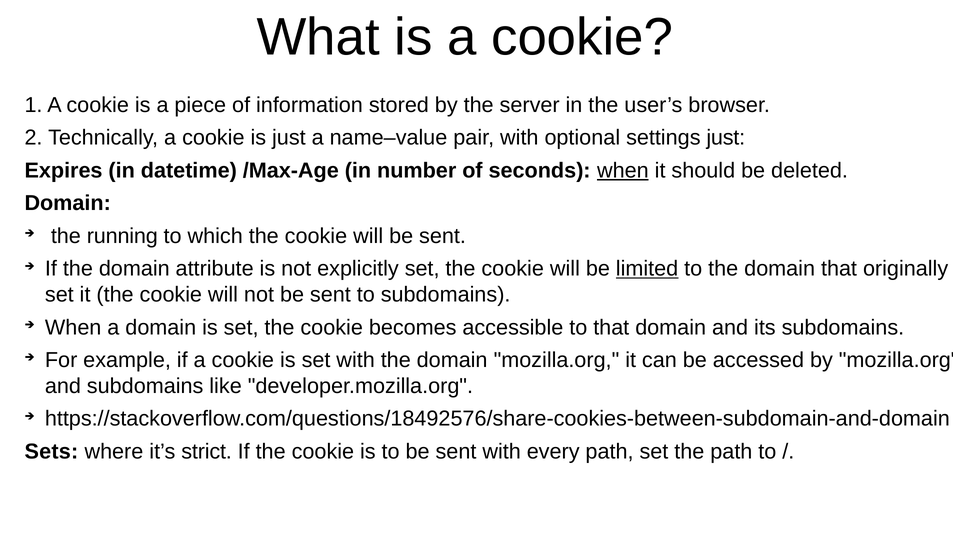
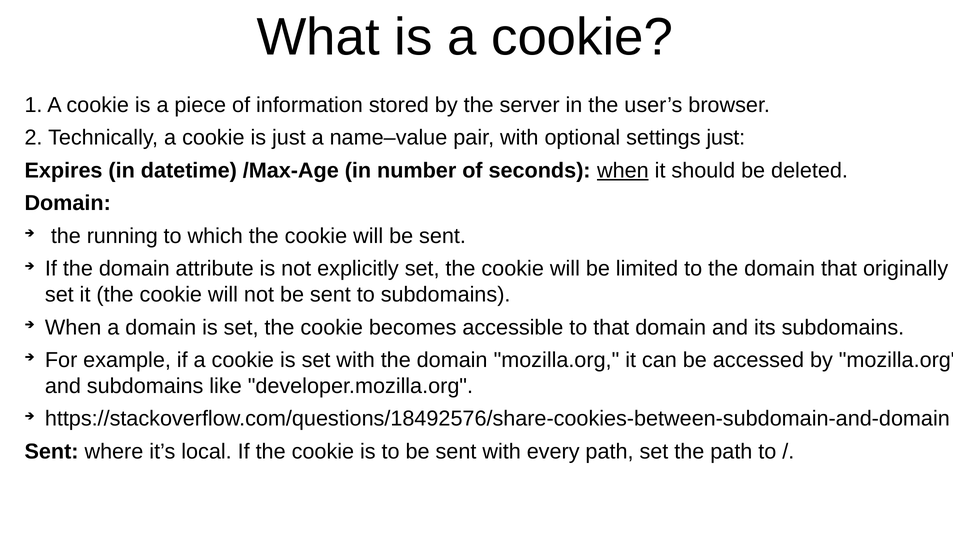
limited underline: present -> none (647, 269)
Sets: Sets -> Sent (52, 452)
strict: strict -> local (207, 452)
